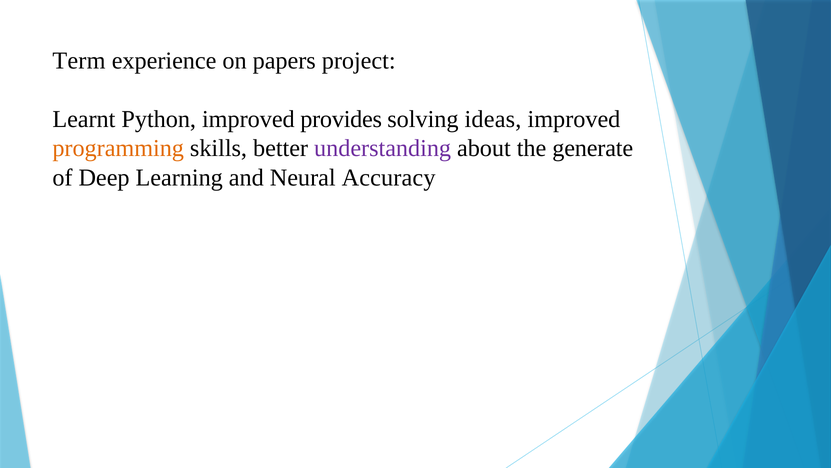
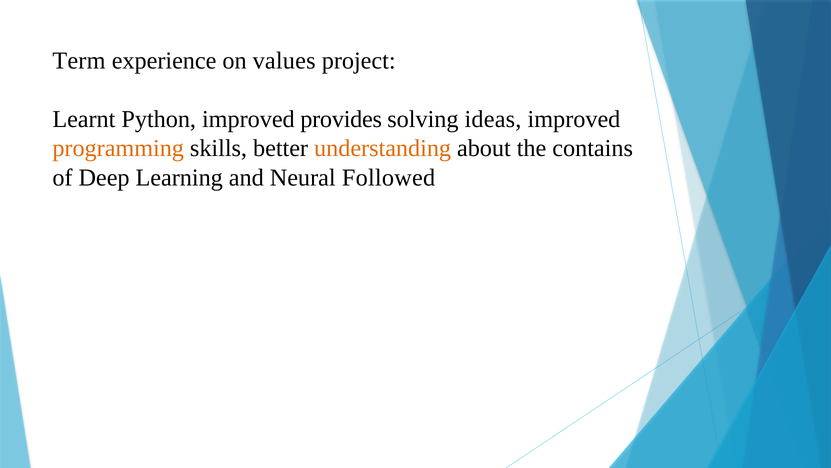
papers: papers -> values (284, 61)
understanding colour: purple -> orange (383, 148)
generate: generate -> contains (593, 148)
Accuracy: Accuracy -> Followed (389, 177)
